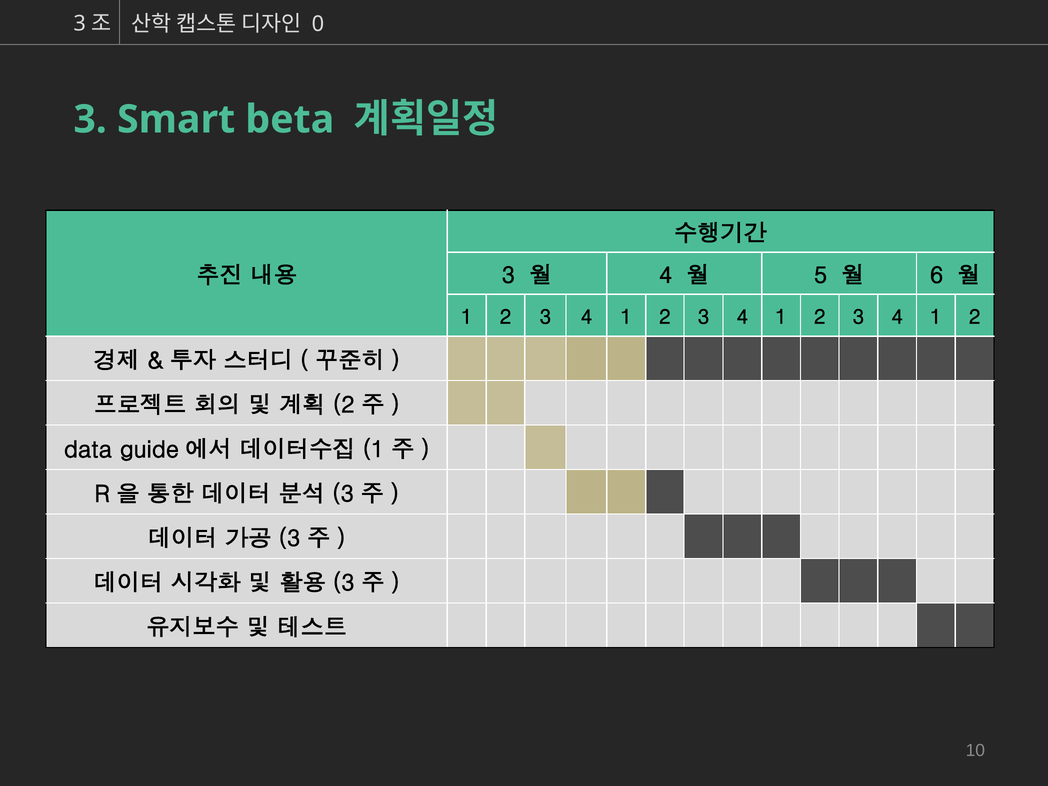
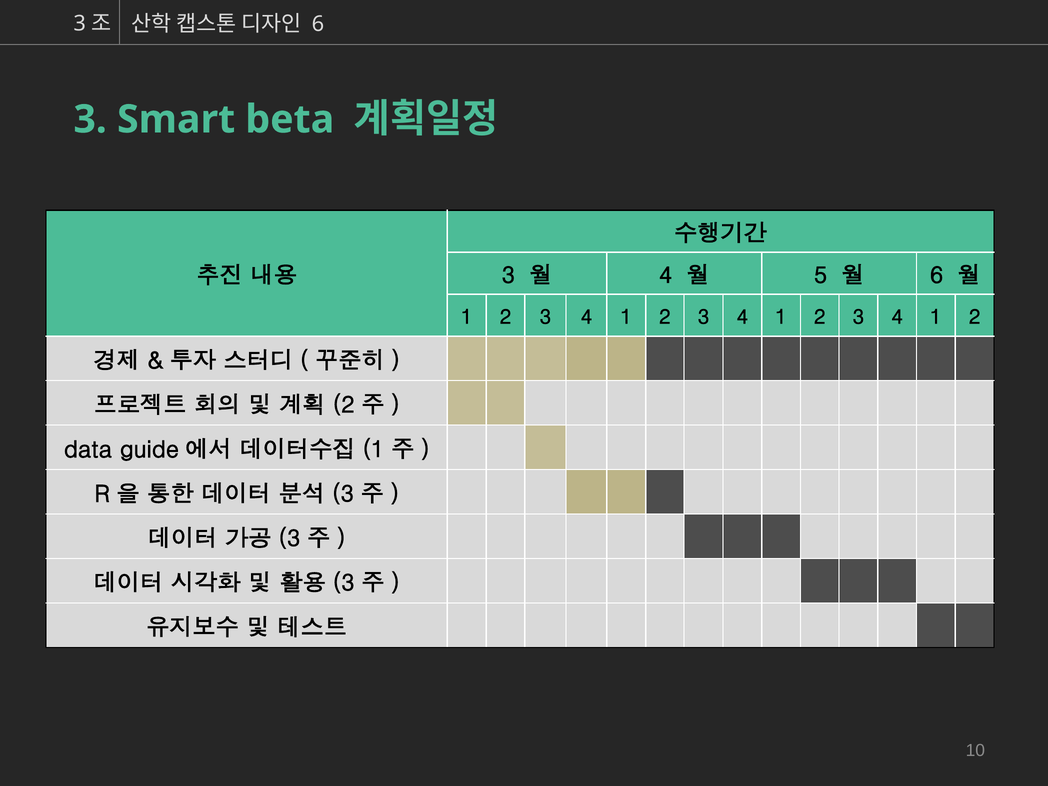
0: 0 -> 6 (318, 24)
